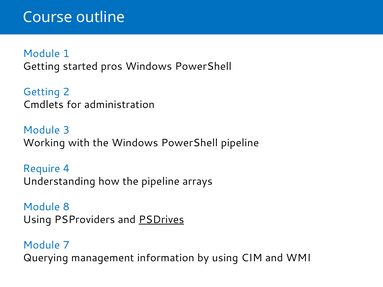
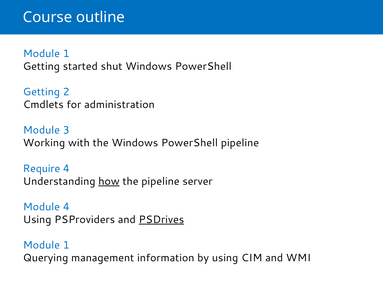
pros: pros -> shut (112, 66)
how underline: none -> present (109, 181)
arrays: arrays -> server (198, 181)
Module 8: 8 -> 4 (66, 207)
7: 7 -> 1 (66, 245)
